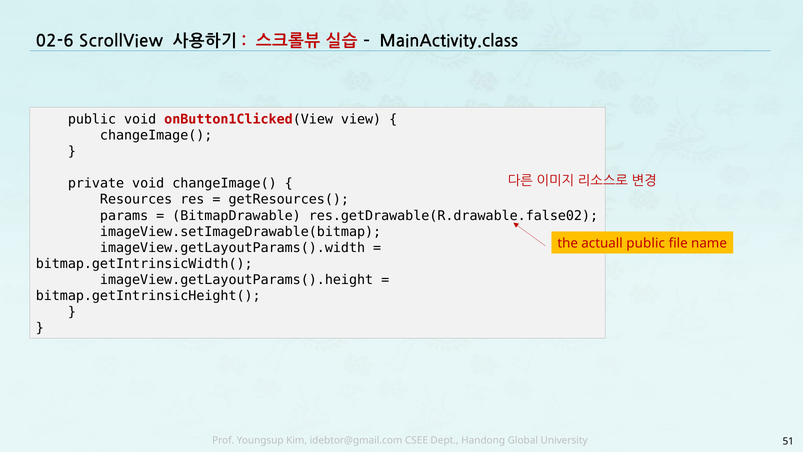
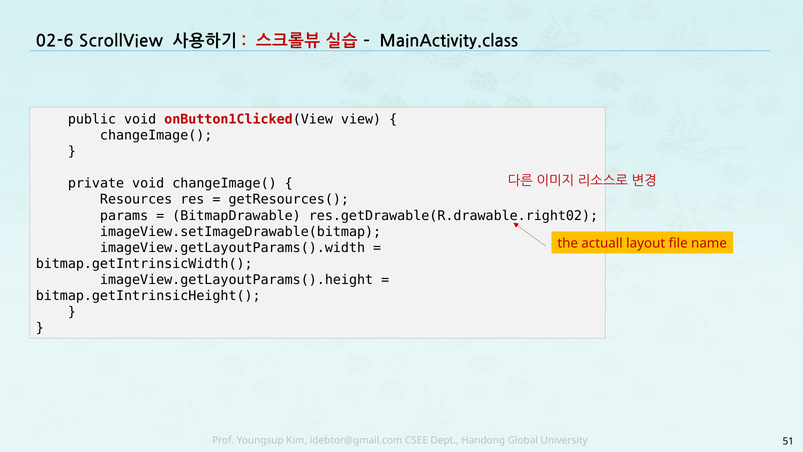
res.getDrawable(R.drawable.false02: res.getDrawable(R.drawable.false02 -> res.getDrawable(R.drawable.right02 (453, 215)
actuall public: public -> layout (646, 243)
